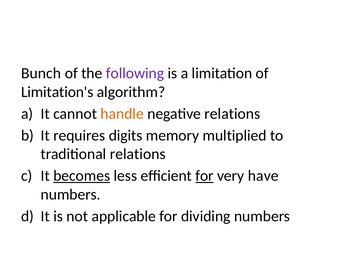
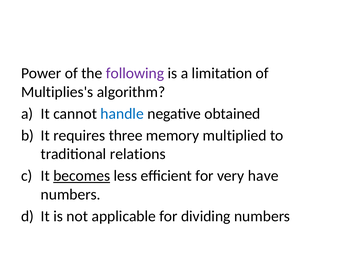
Bunch: Bunch -> Power (41, 73)
Limitation's: Limitation's -> Multiplies's (57, 92)
handle colour: orange -> blue (122, 114)
negative relations: relations -> obtained (232, 114)
digits: digits -> three (126, 136)
for underline: present -> none (205, 176)
